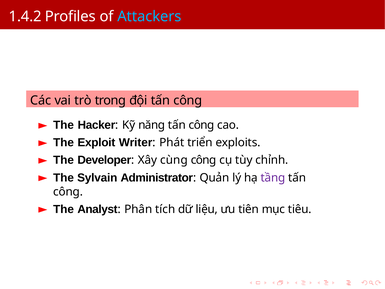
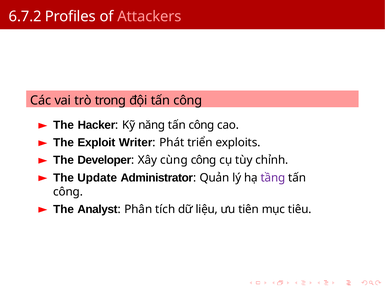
1.4.2: 1.4.2 -> 6.7.2 (25, 16)
Attackers colour: light blue -> pink (149, 16)
Sylvain: Sylvain -> Update (97, 178)
